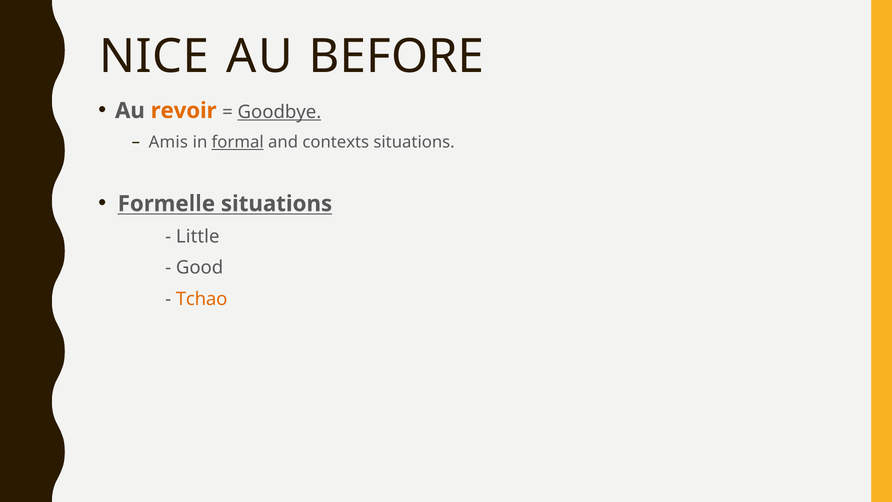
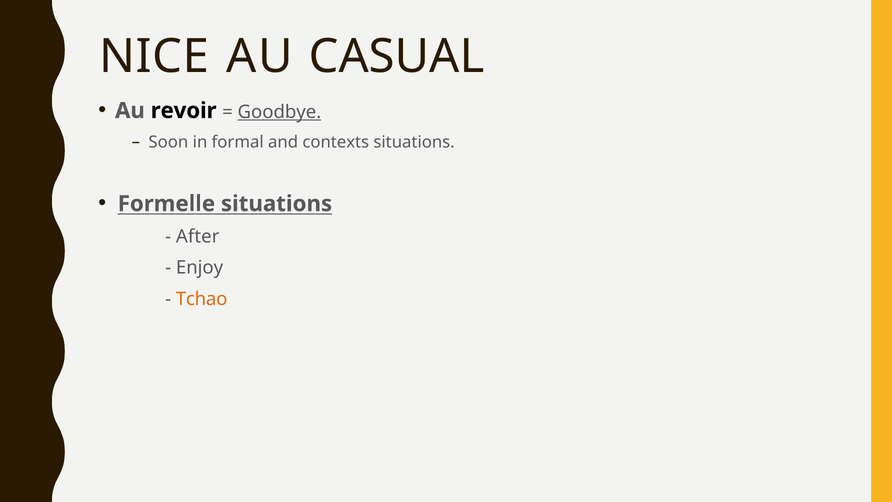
BEFORE: BEFORE -> CASUAL (397, 57)
revoir colour: orange -> black (184, 111)
Amis: Amis -> Soon (168, 142)
formal underline: present -> none (238, 142)
Little: Little -> After (198, 237)
Good: Good -> Enjoy (200, 268)
